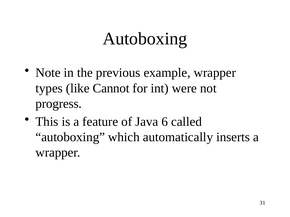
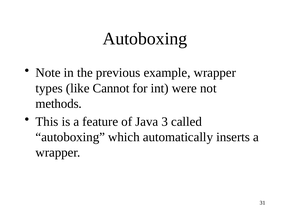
progress: progress -> methods (59, 104)
6: 6 -> 3 (165, 122)
